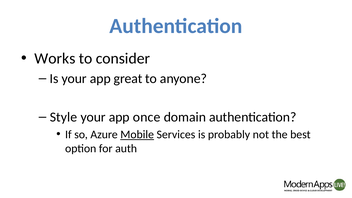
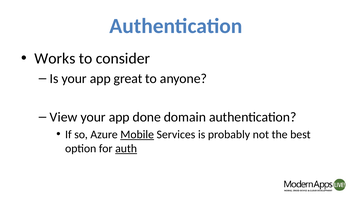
Style: Style -> View (64, 117)
once: once -> done (147, 117)
auth underline: none -> present (126, 149)
